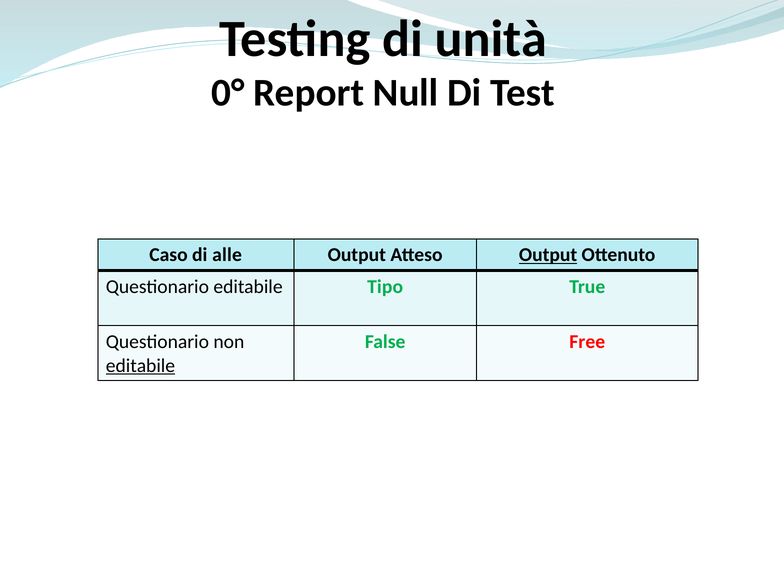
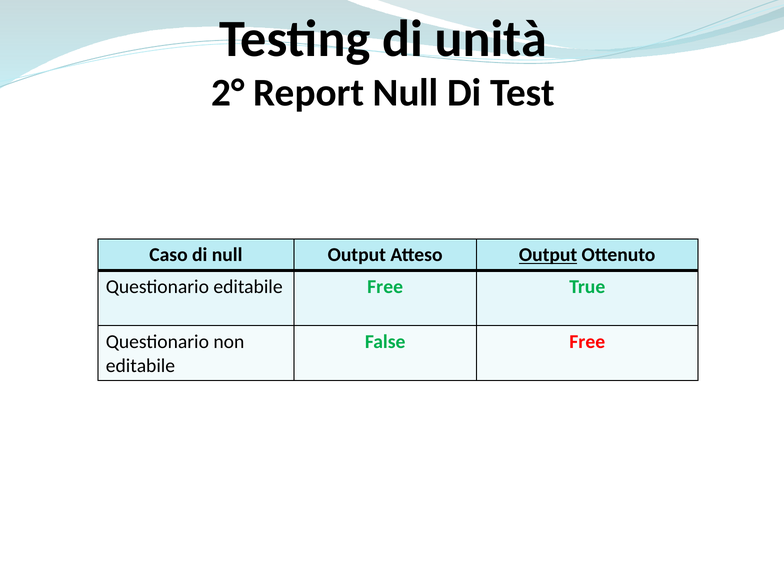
0°: 0° -> 2° (228, 93)
di alle: alle -> null (227, 255)
editabile Tipo: Tipo -> Free (385, 287)
editabile underline: present -> none (140, 366)
